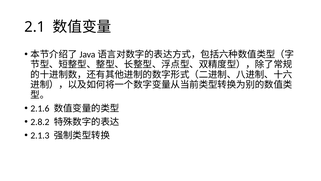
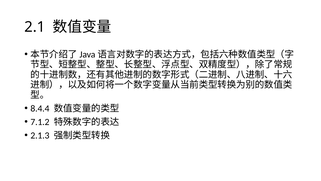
2.1.6: 2.1.6 -> 8.4.4 (40, 108)
2.8.2: 2.8.2 -> 7.1.2 (40, 122)
